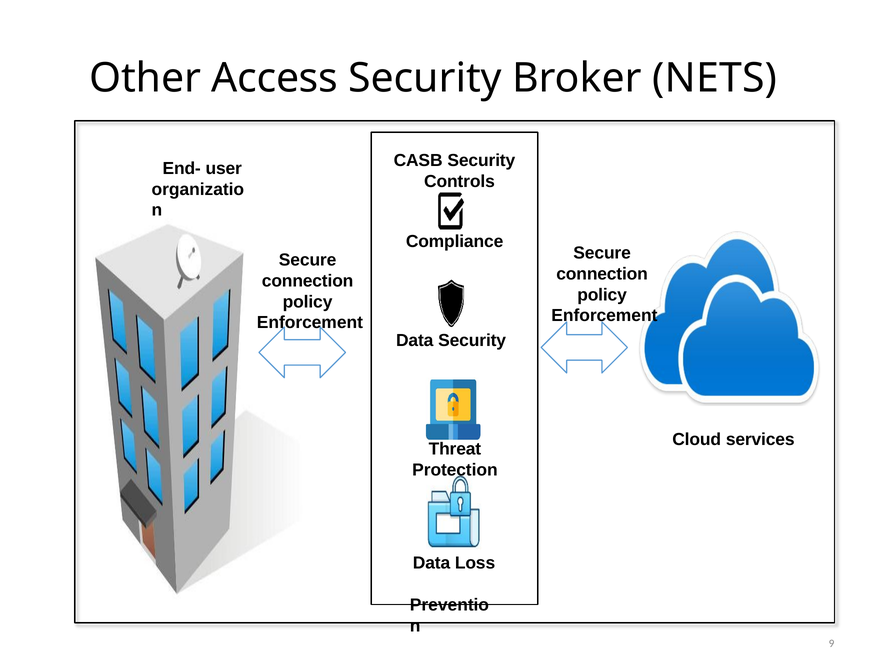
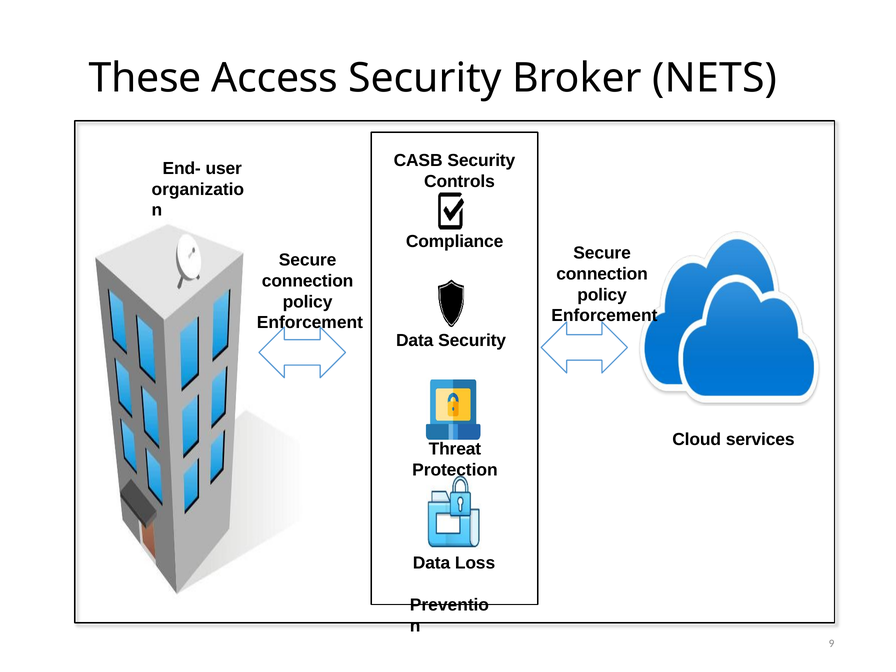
Other: Other -> These (145, 78)
